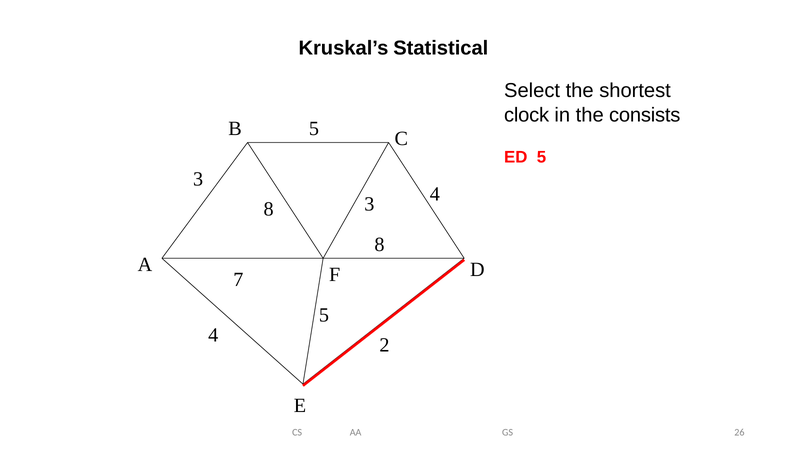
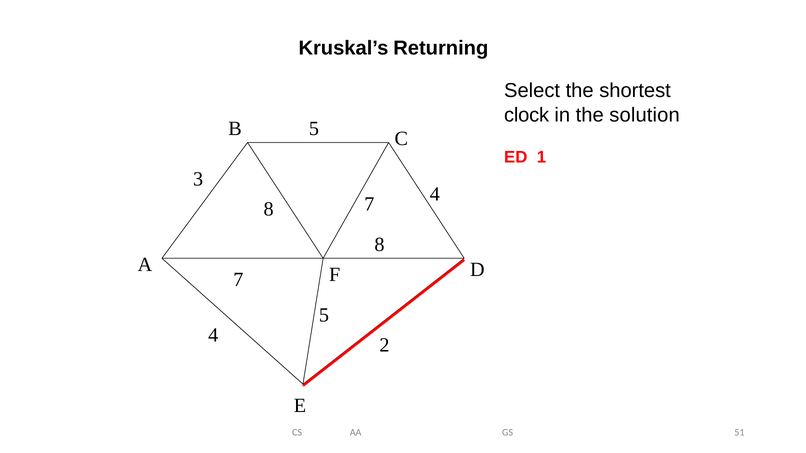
Statistical: Statistical -> Returning (441, 48)
consists: consists -> solution (645, 115)
ED 5: 5 -> 1 (541, 157)
8 3: 3 -> 7 (369, 204)
26: 26 -> 51 (739, 433)
